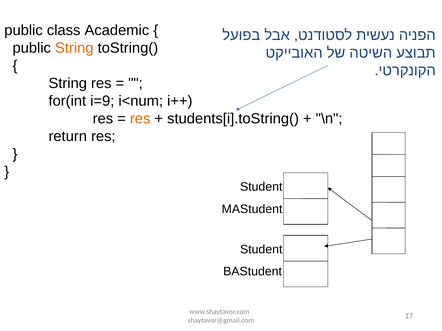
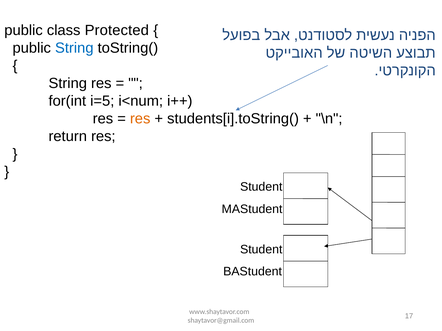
Academic: Academic -> Protected (117, 30)
String colour: orange -> blue (74, 48)
i=9: i=9 -> i=5 (102, 101)
